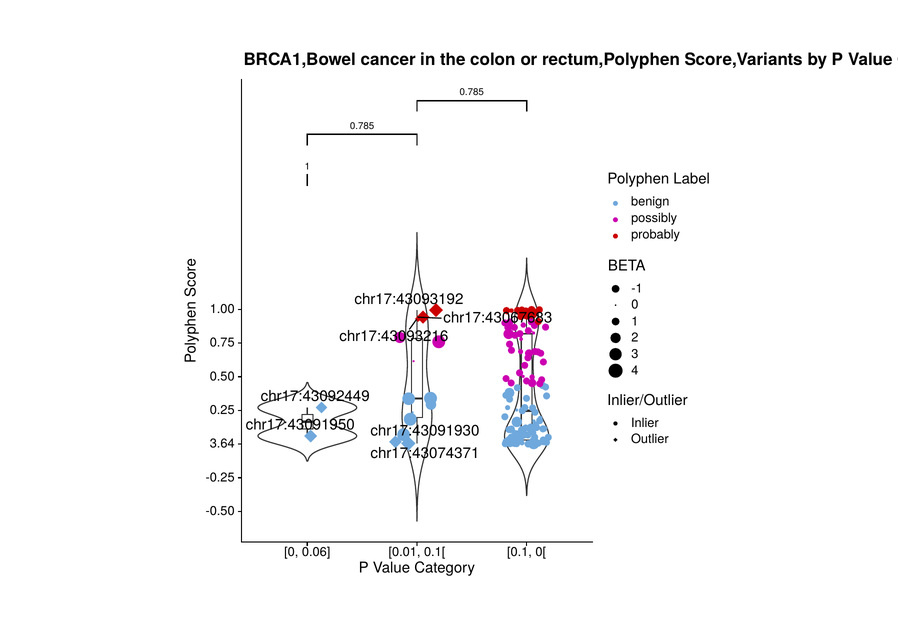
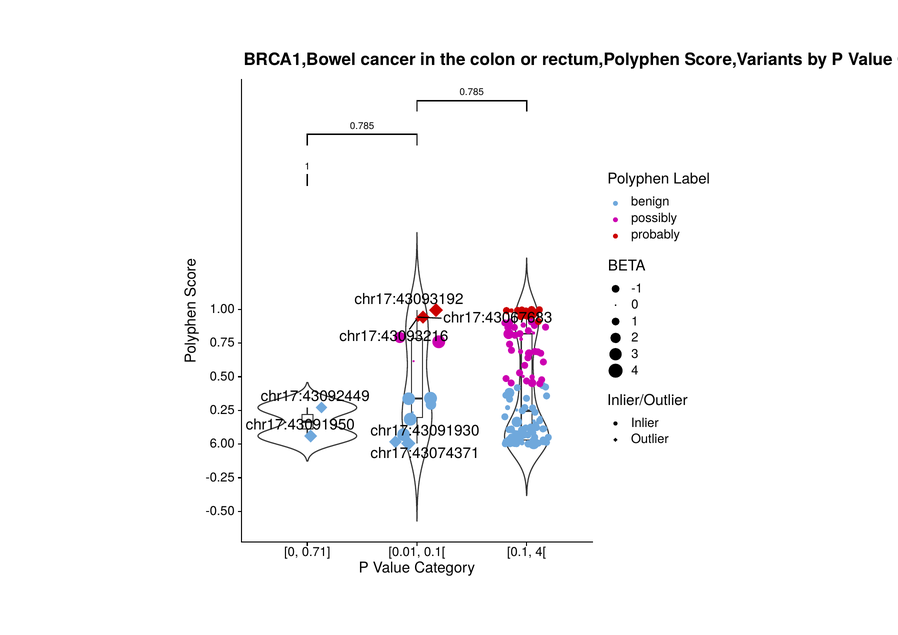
3.64: 3.64 -> 6.00 (222, 444)
0.06: 0.06 -> 0.71 (316, 552)
0[: 0[ -> 4[ (541, 552)
